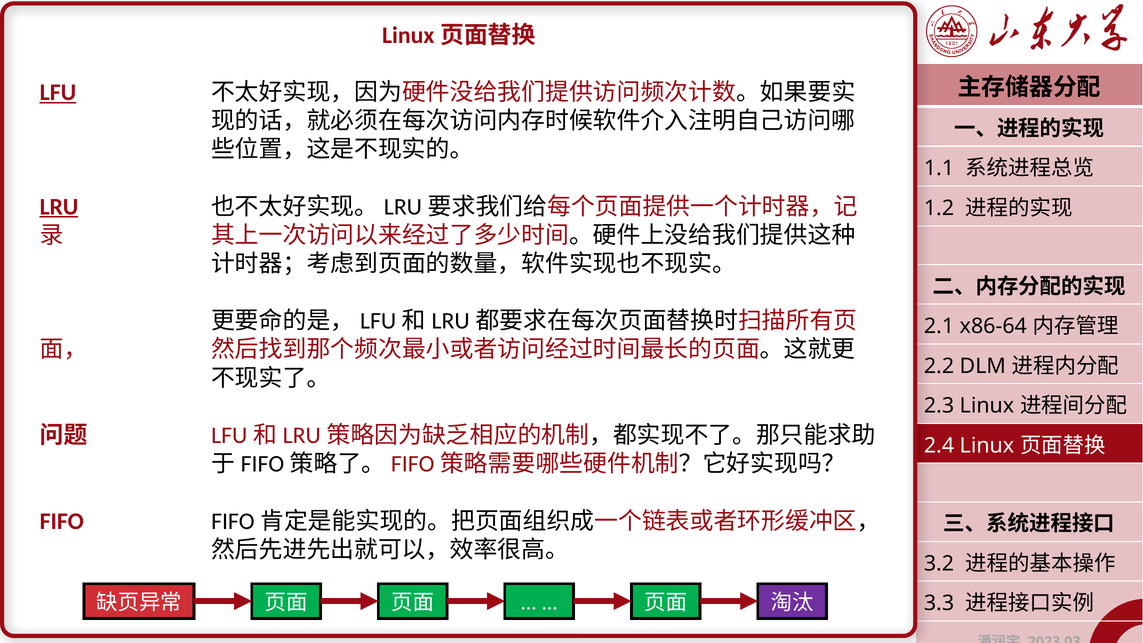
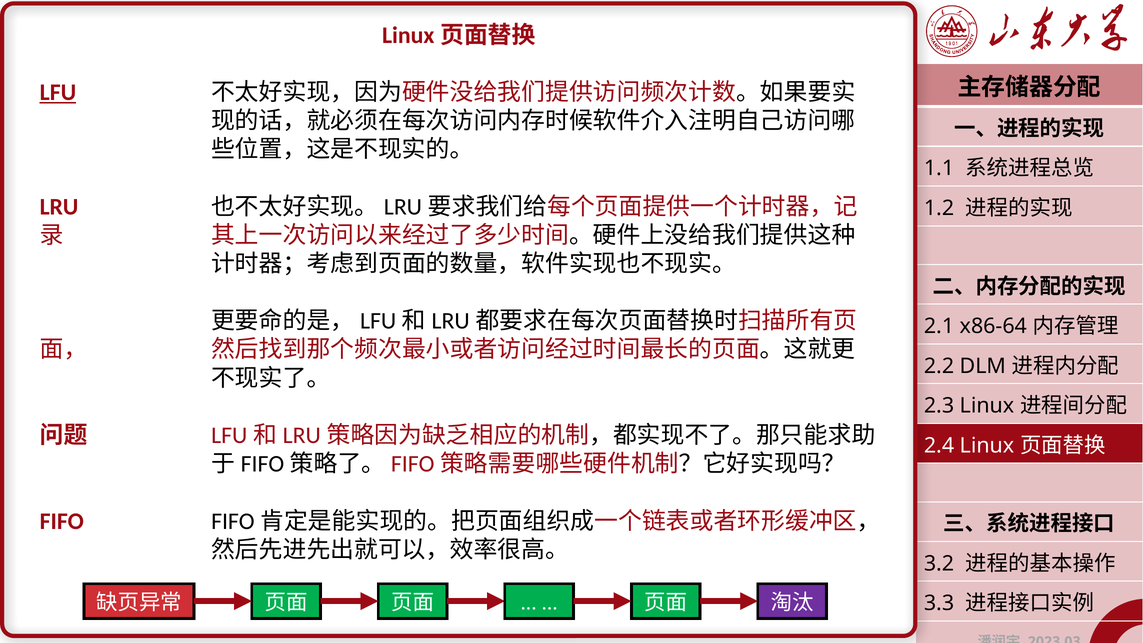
LRU underline: present -> none (59, 207)
